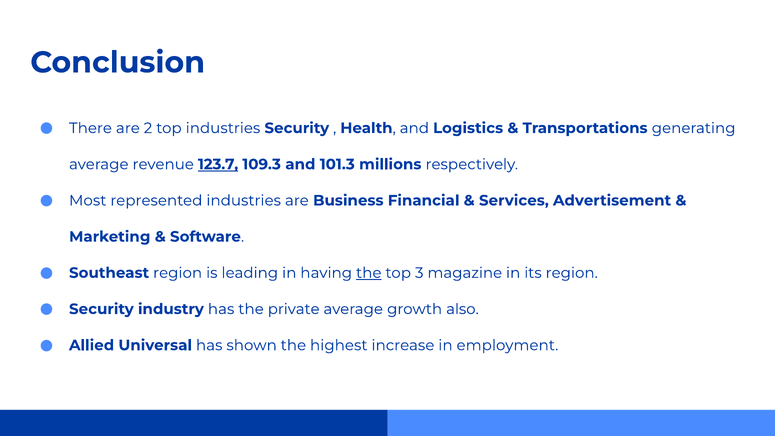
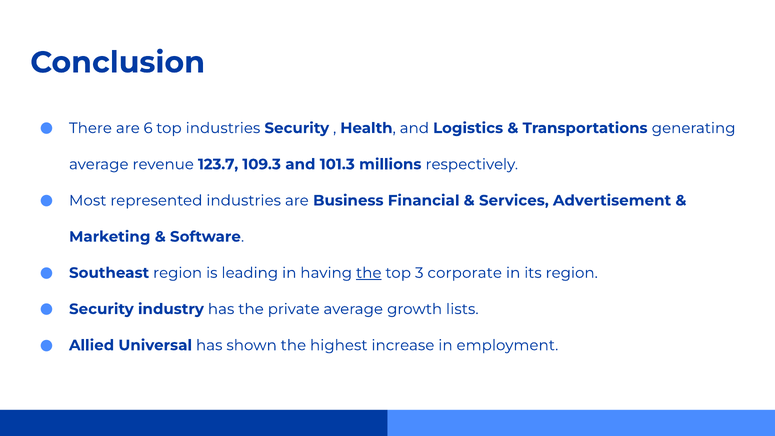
2: 2 -> 6 (148, 128)
123.7 underline: present -> none (218, 164)
magazine: magazine -> corporate (465, 273)
also: also -> lists (462, 309)
